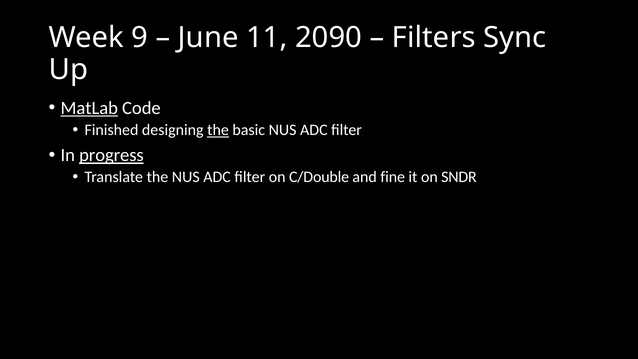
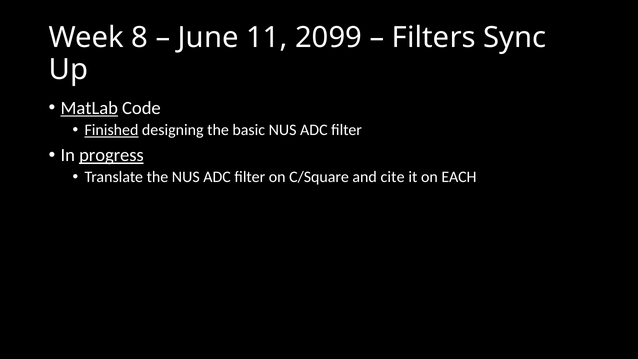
9: 9 -> 8 (140, 38)
2090: 2090 -> 2099 (329, 38)
Finished underline: none -> present (111, 130)
the underline: present -> none (218, 130)
C/Double: C/Double -> C/Square (319, 177)
fine: fine -> cite (393, 177)
SNDR: SNDR -> EACH (459, 177)
